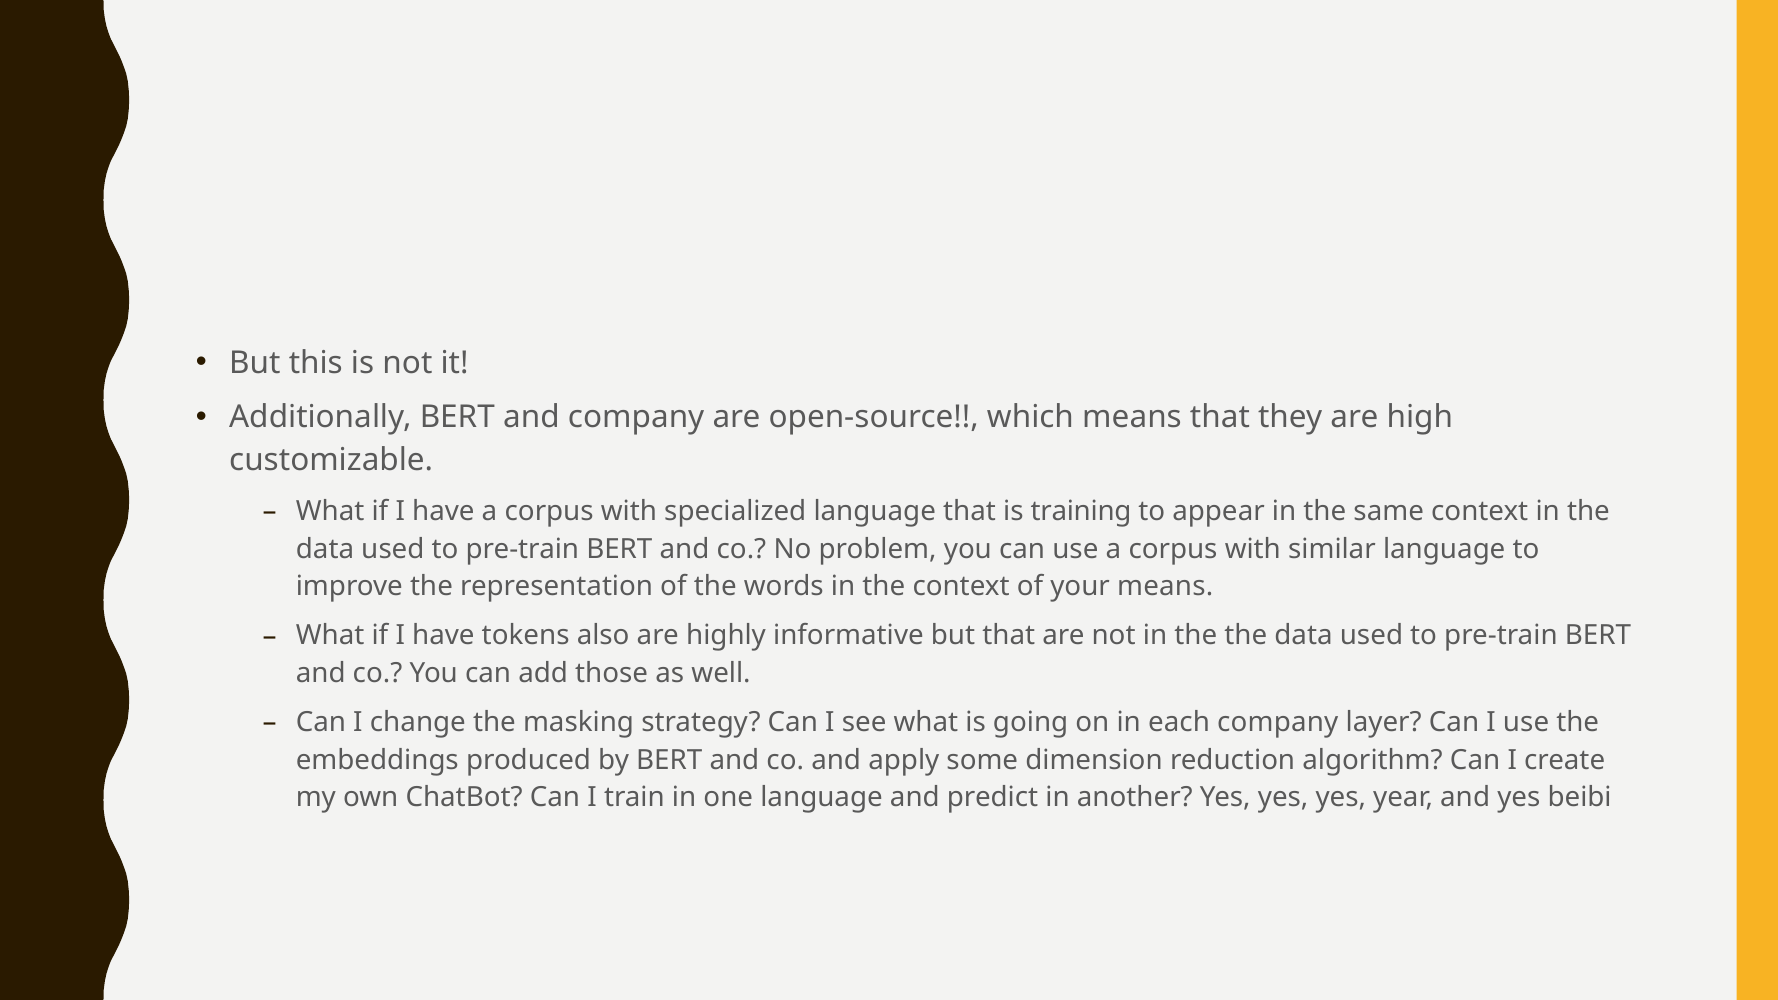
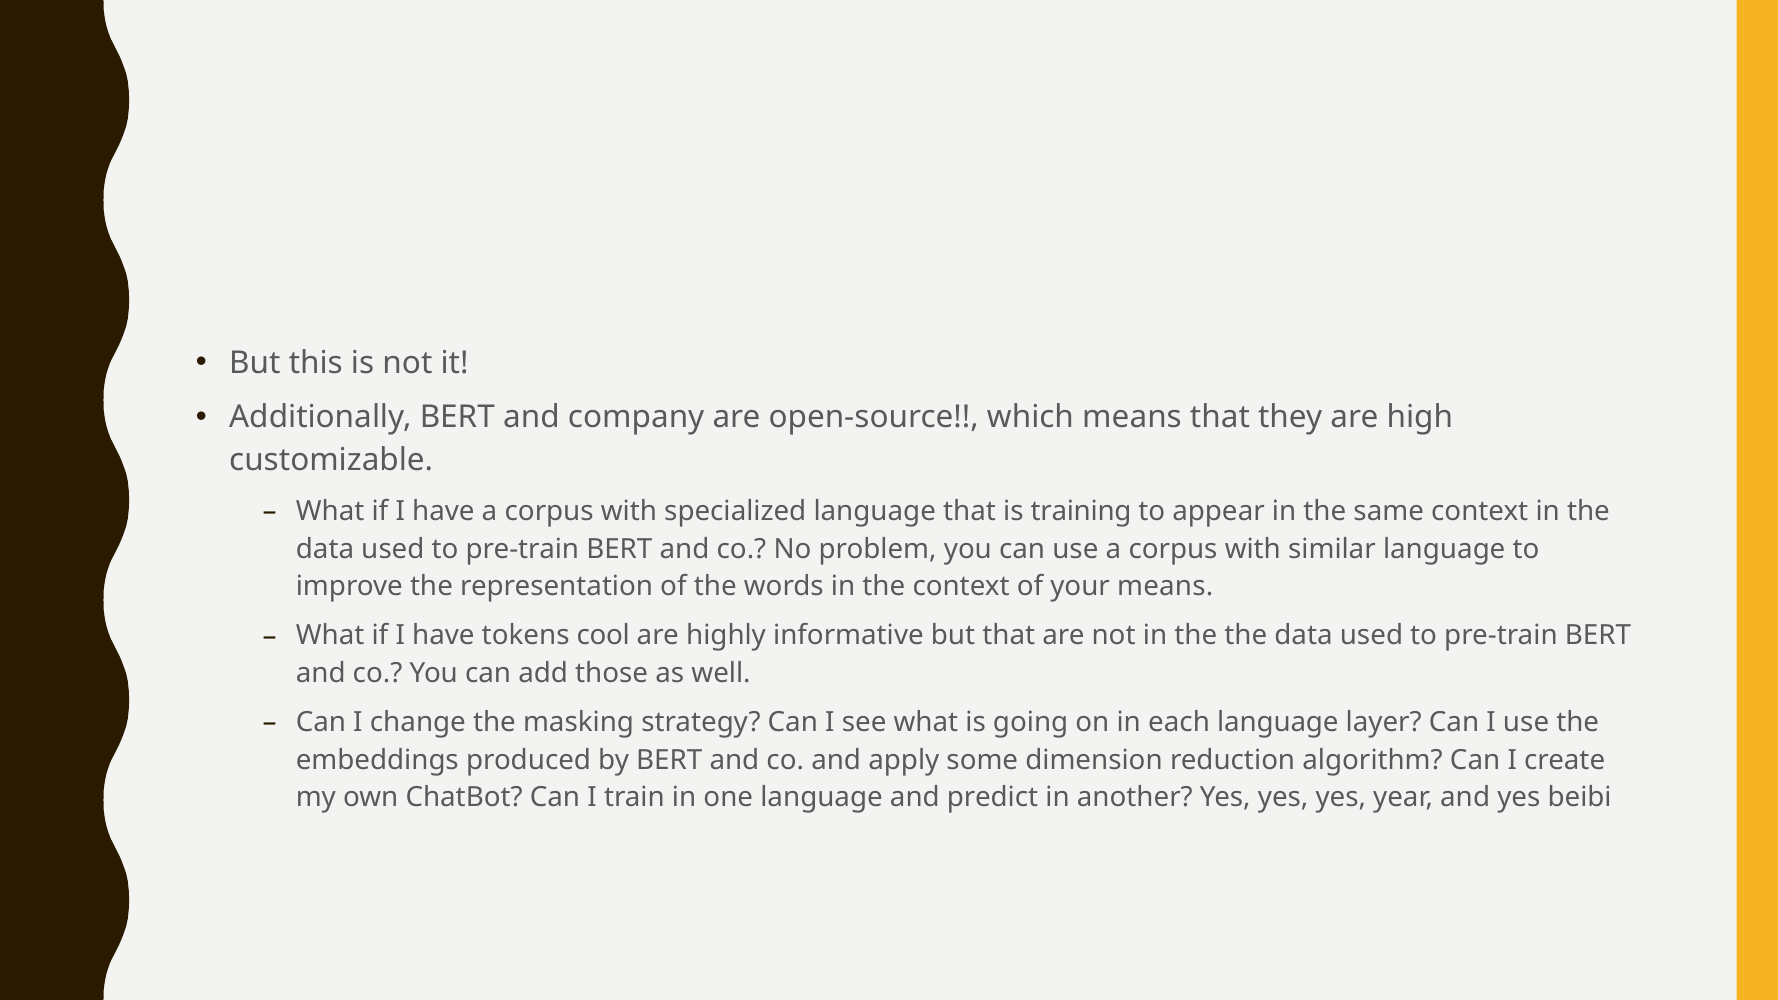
also: also -> cool (603, 636)
each company: company -> language (1278, 723)
